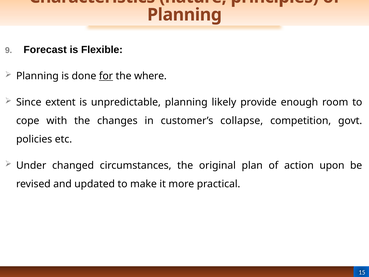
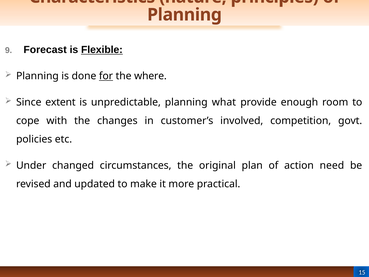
Flexible underline: none -> present (102, 50)
likely: likely -> what (224, 102)
collapse: collapse -> involved (242, 121)
upon: upon -> need (332, 165)
